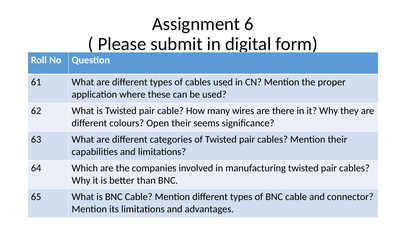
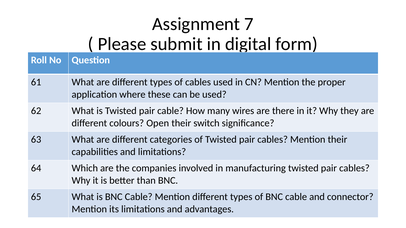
6: 6 -> 7 (249, 24)
seems: seems -> switch (207, 123)
